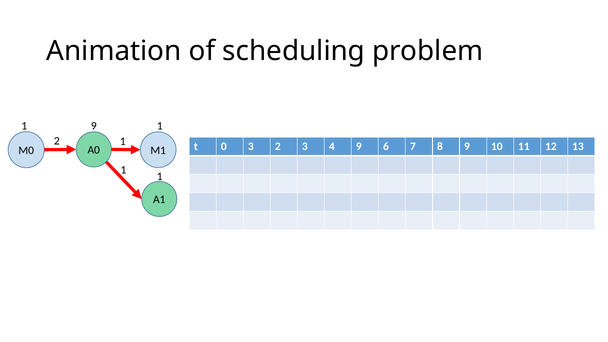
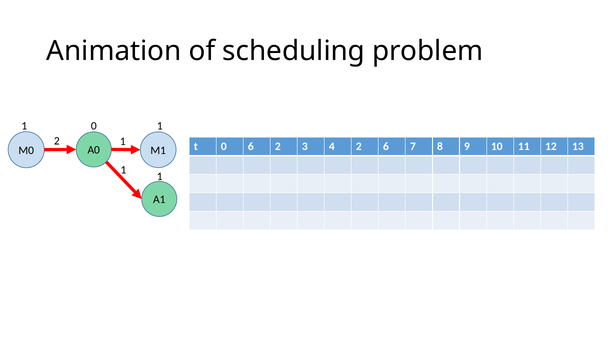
1 9: 9 -> 0 (94, 126)
0 3: 3 -> 6 (251, 147)
4 9: 9 -> 2 (359, 147)
